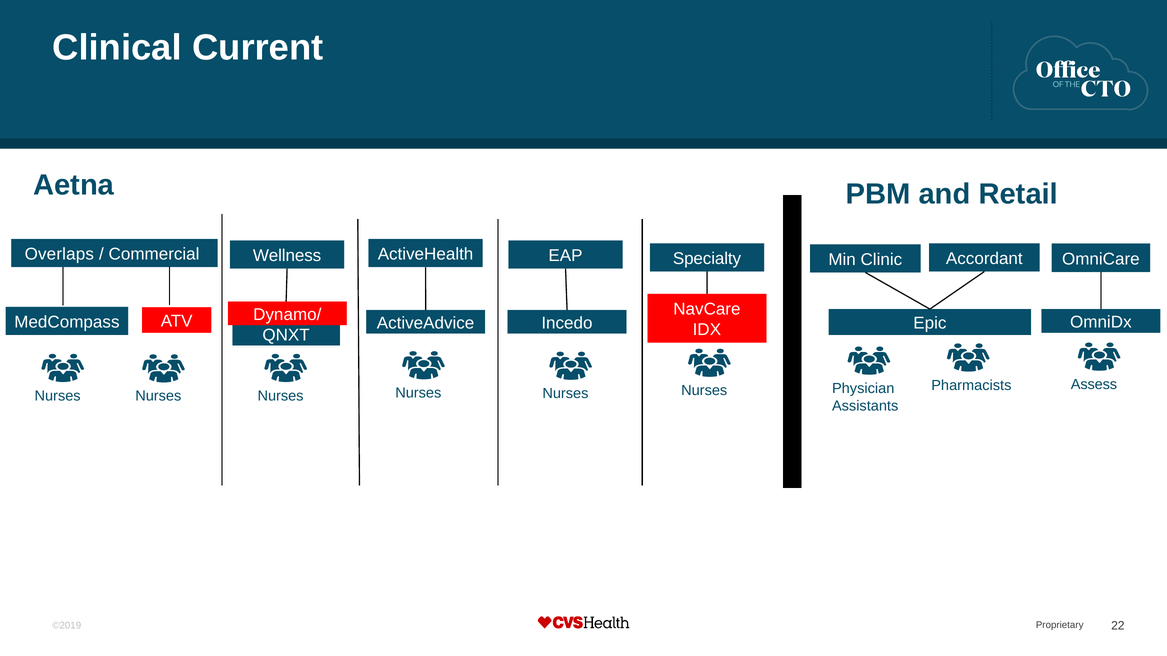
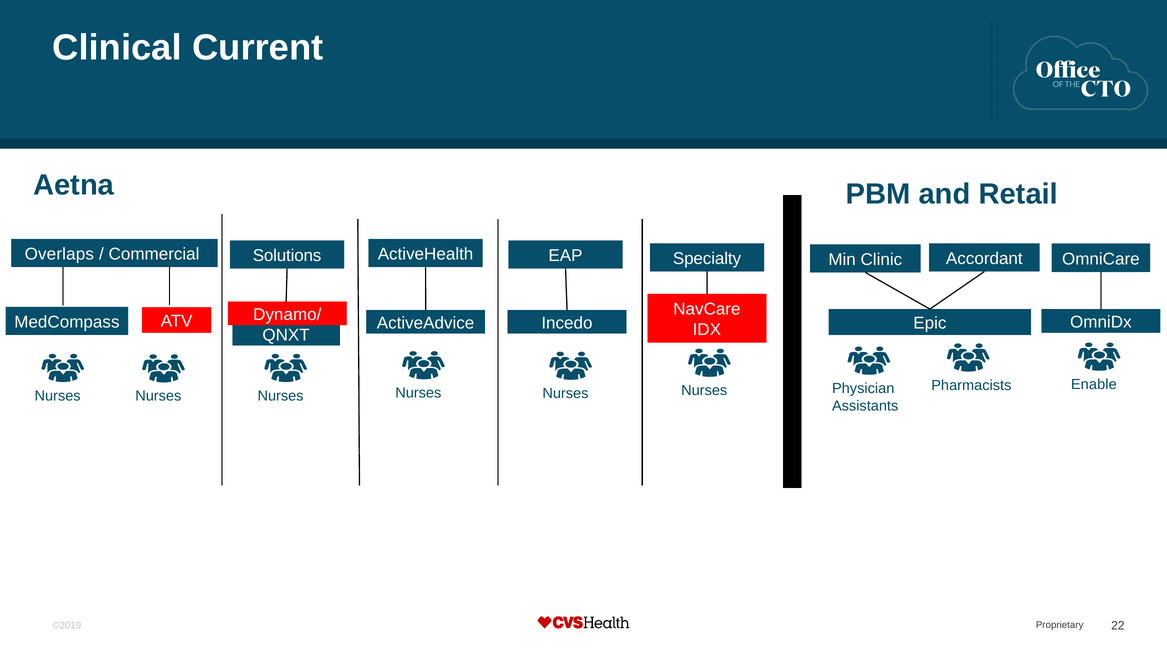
Wellness: Wellness -> Solutions (287, 256)
Assess: Assess -> Enable (1094, 385)
